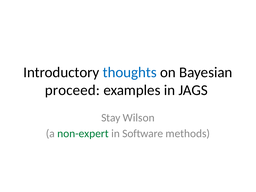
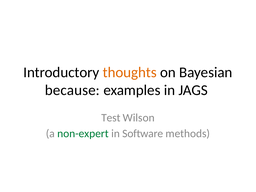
thoughts colour: blue -> orange (130, 72)
proceed: proceed -> because (72, 90)
Stay: Stay -> Test (111, 118)
